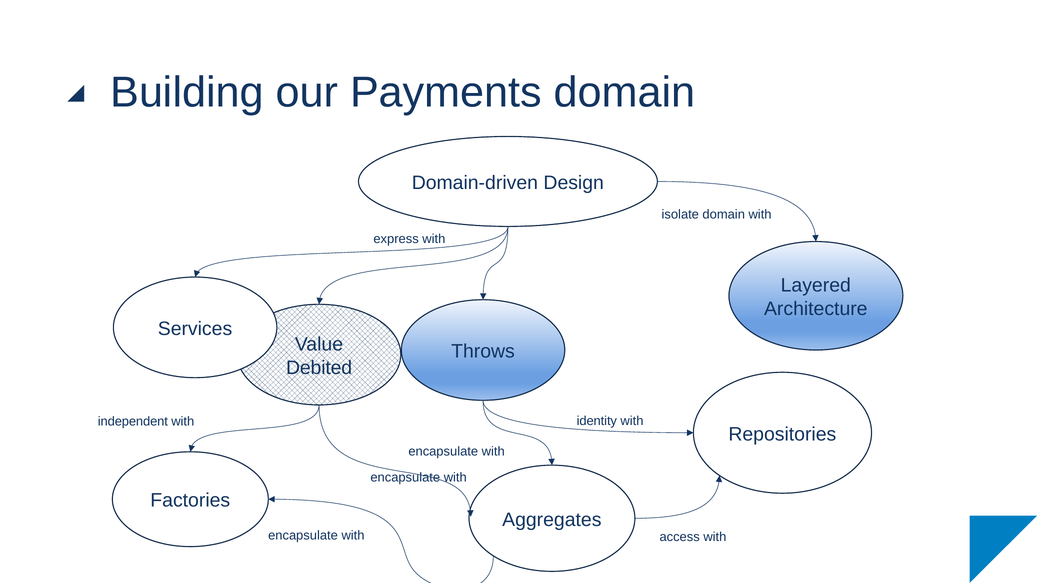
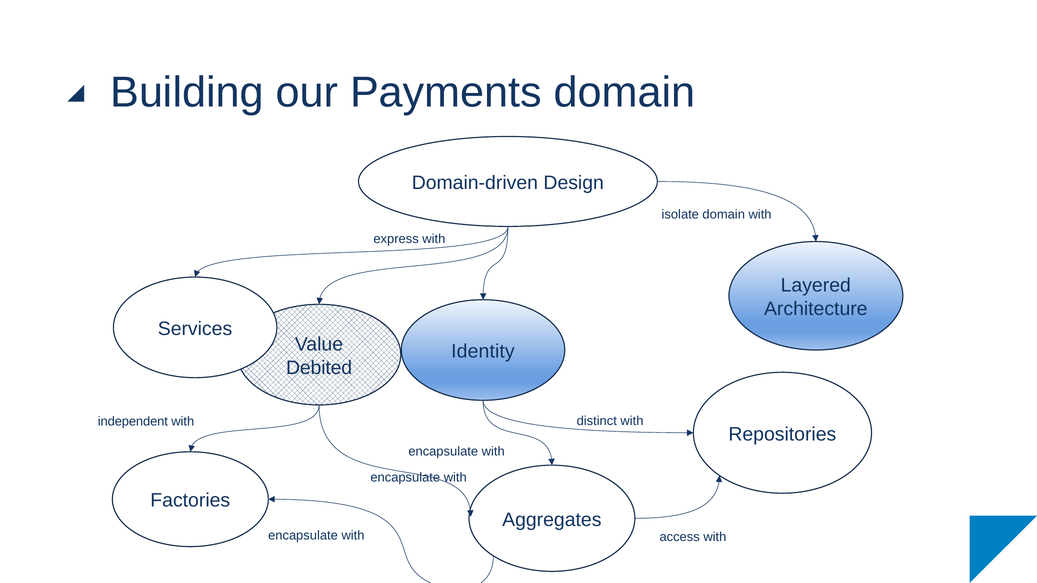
Throws: Throws -> Identity (483, 352)
identity: identity -> distinct (597, 421)
